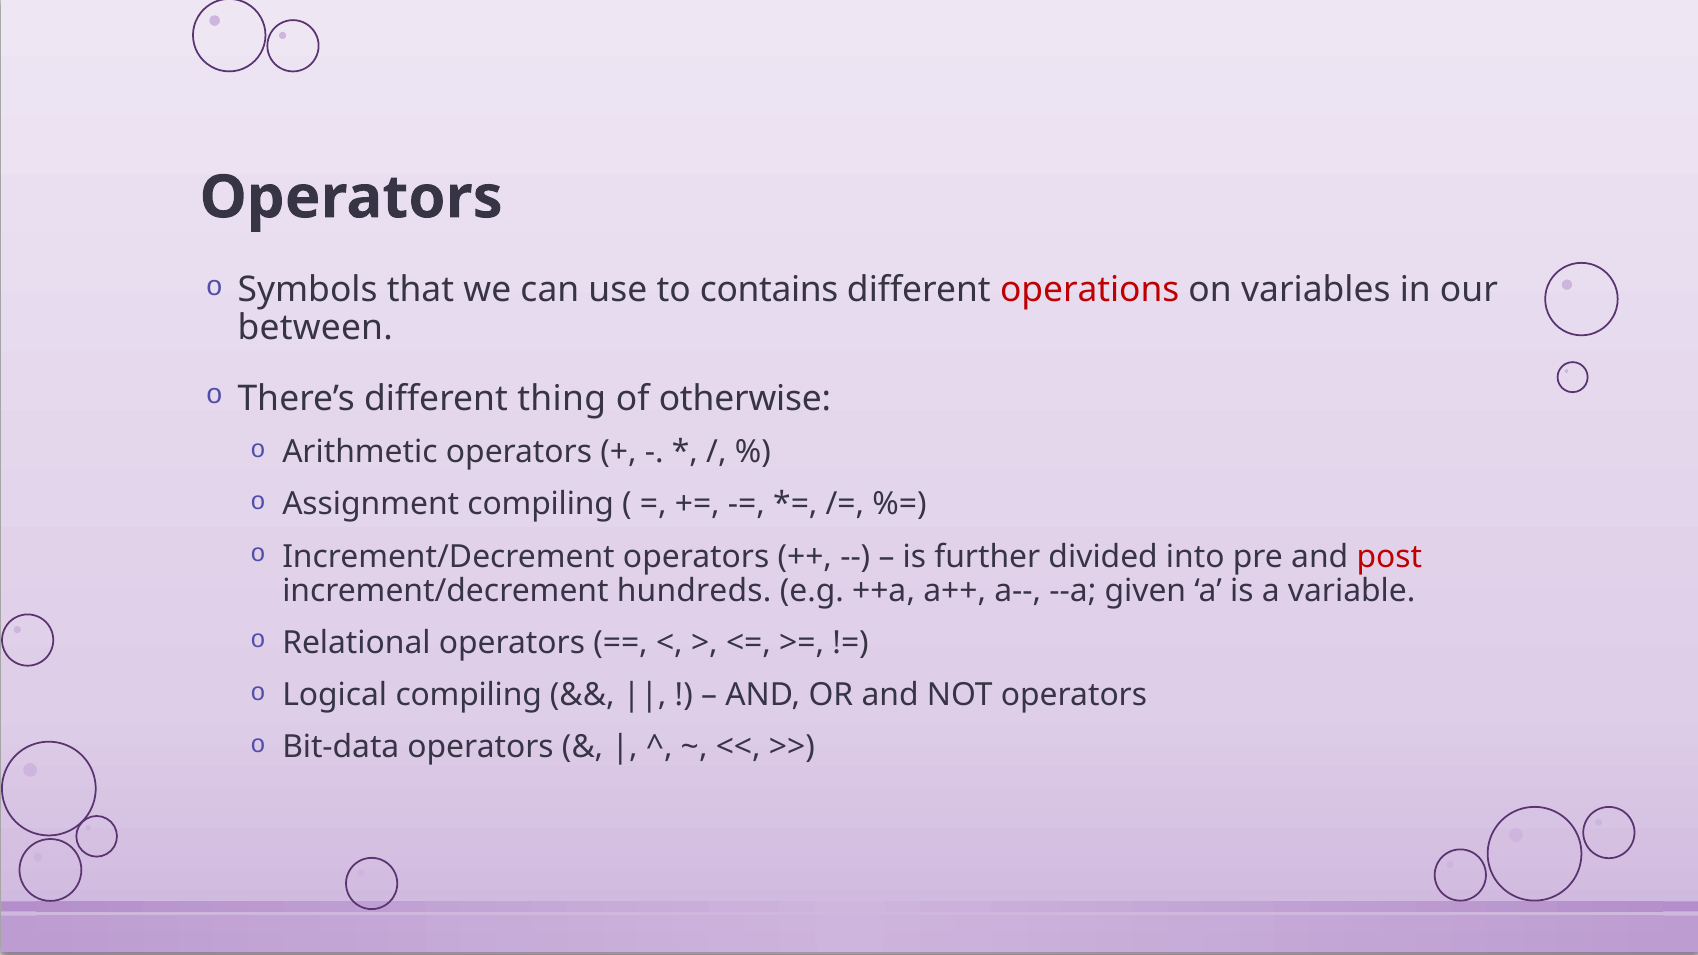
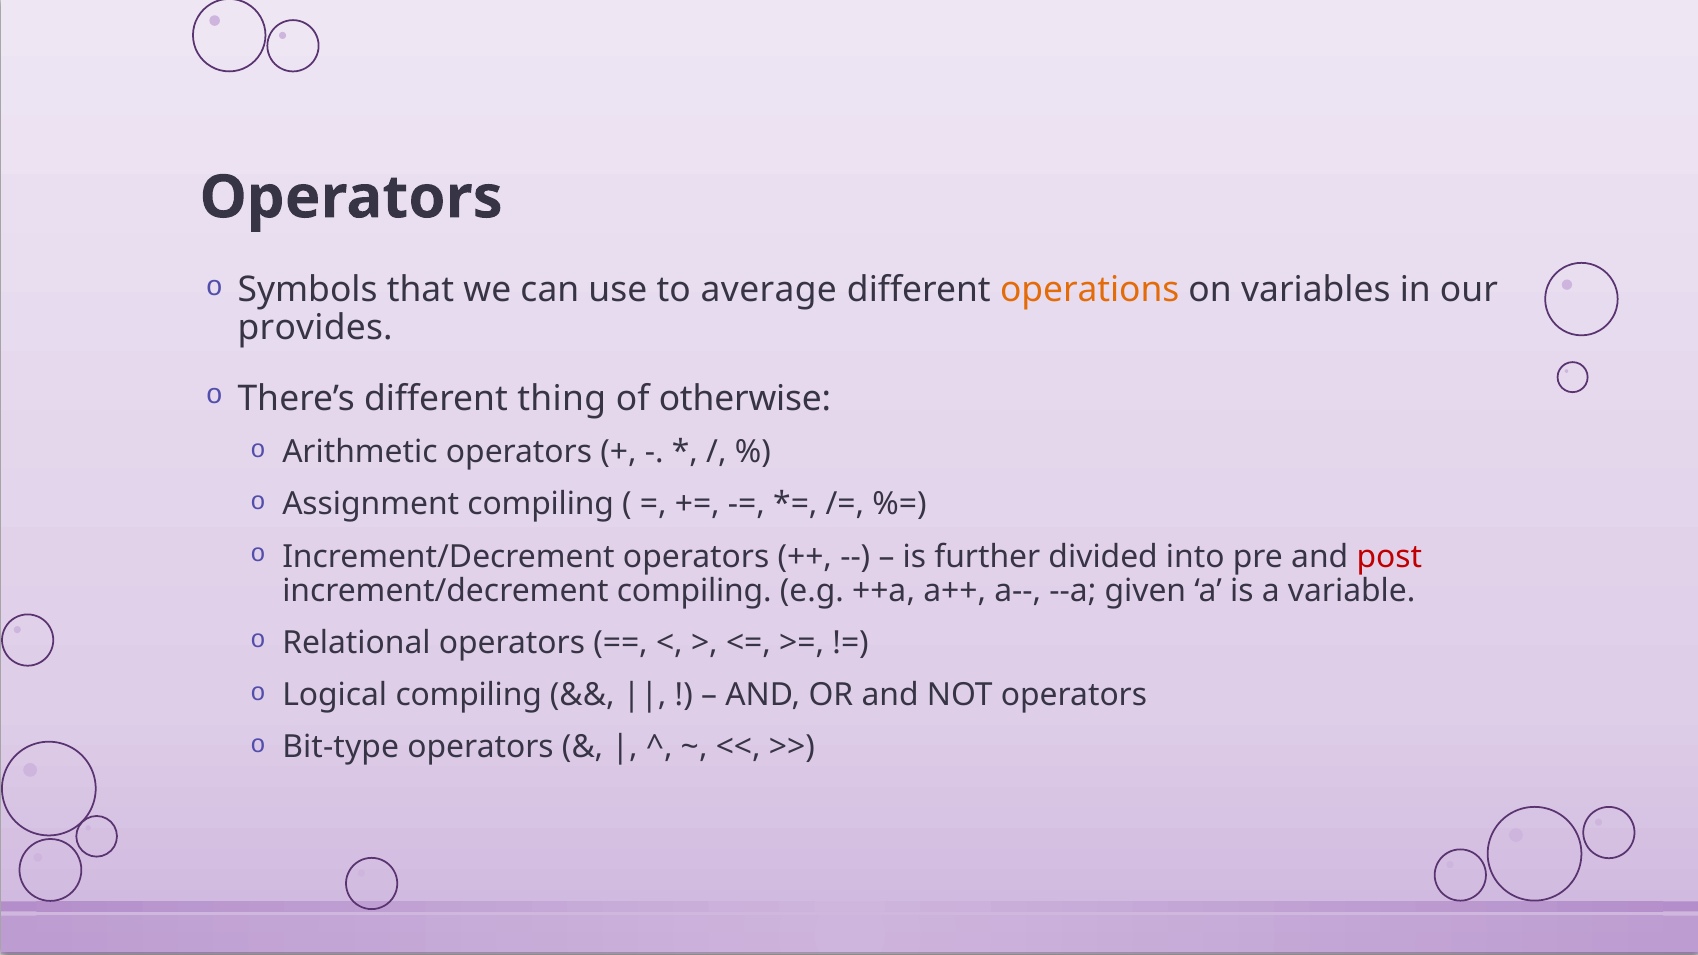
contains: contains -> average (769, 290)
operations colour: red -> orange (1090, 290)
between: between -> provides (315, 328)
increment/decrement hundreds: hundreds -> compiling (694, 591)
Bit-data: Bit-data -> Bit-type (341, 747)
